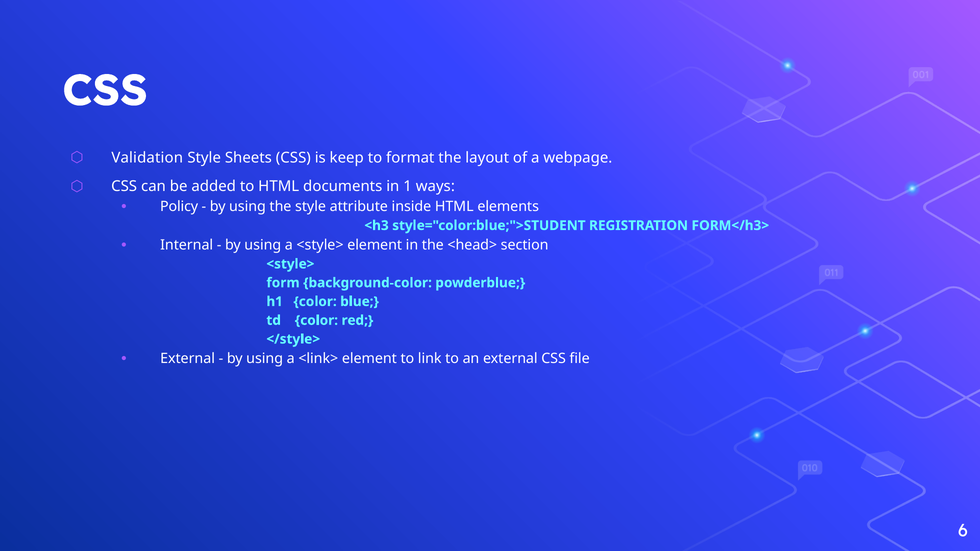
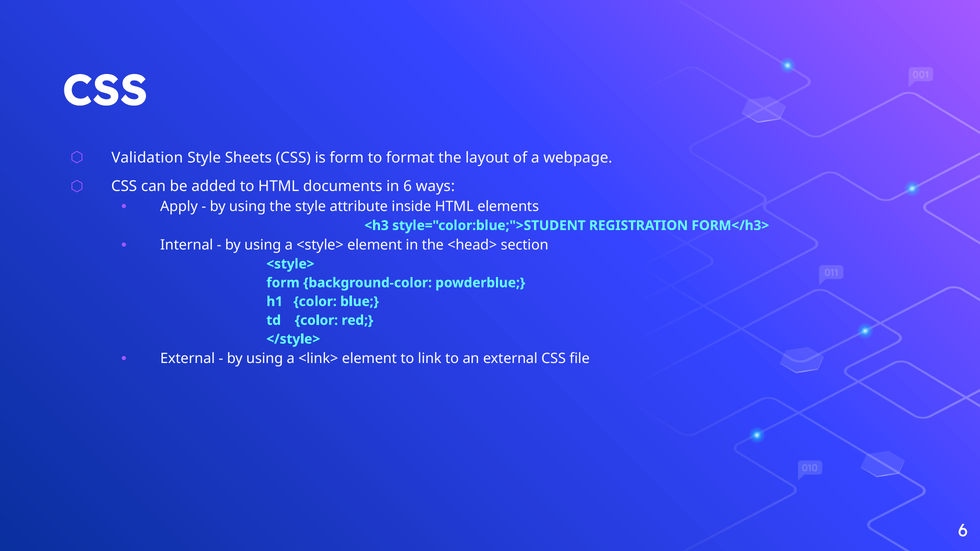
is keep: keep -> form (347, 158)
in 1: 1 -> 6 (408, 186)
Policy: Policy -> Apply (179, 207)
